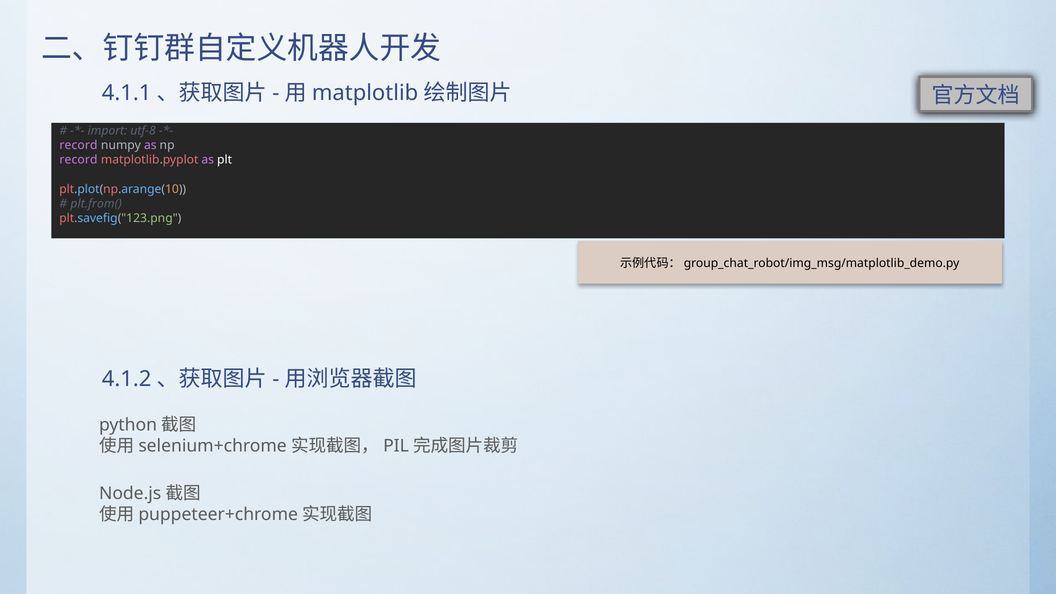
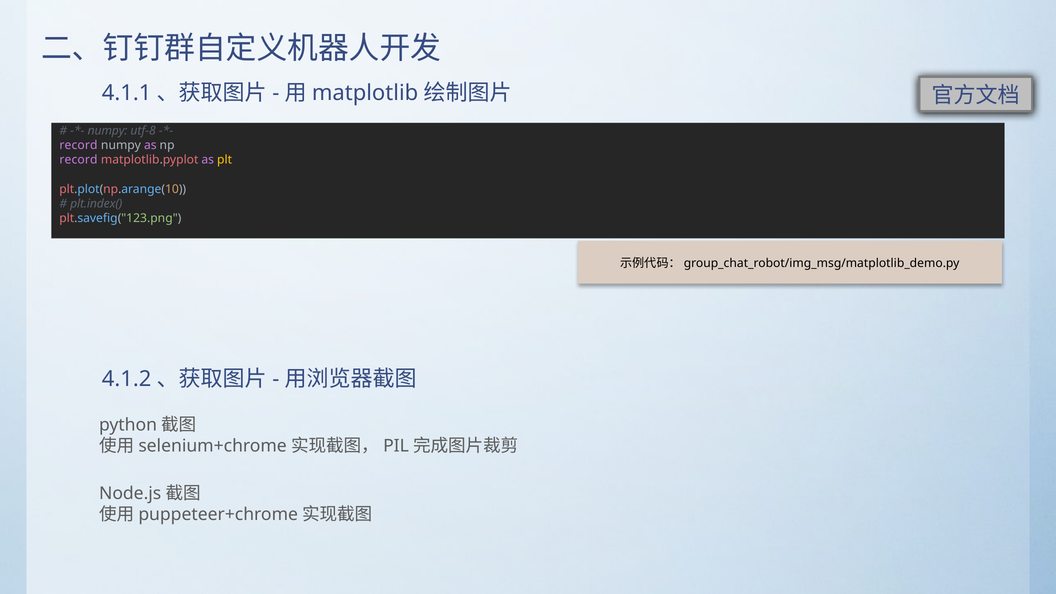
import: import -> numpy (108, 131)
plt colour: white -> yellow (225, 160)
plt.from(: plt.from( -> plt.index( (96, 204)
